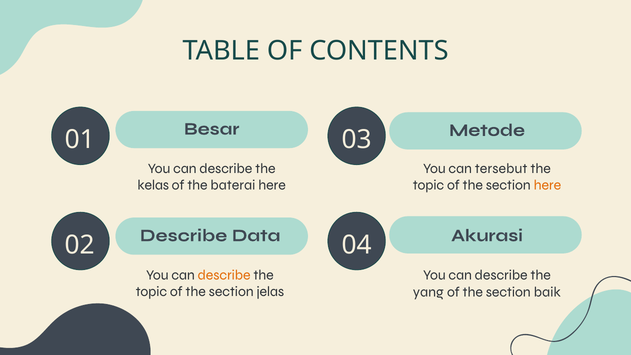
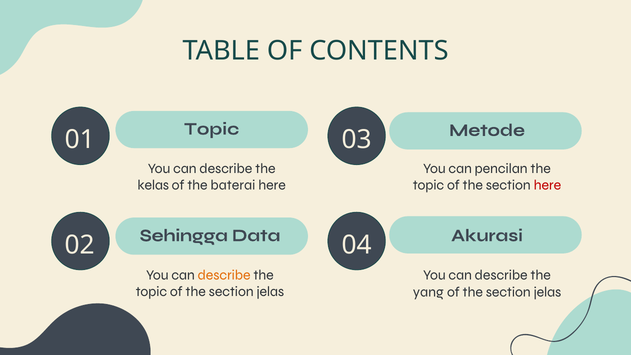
Besar: Besar -> Topic (212, 129)
tersebut: tersebut -> pencilan (501, 168)
here colour: orange -> red (547, 185)
Describe: Describe -> Sehingga (184, 235)
baik: baik -> jelas (547, 292)
